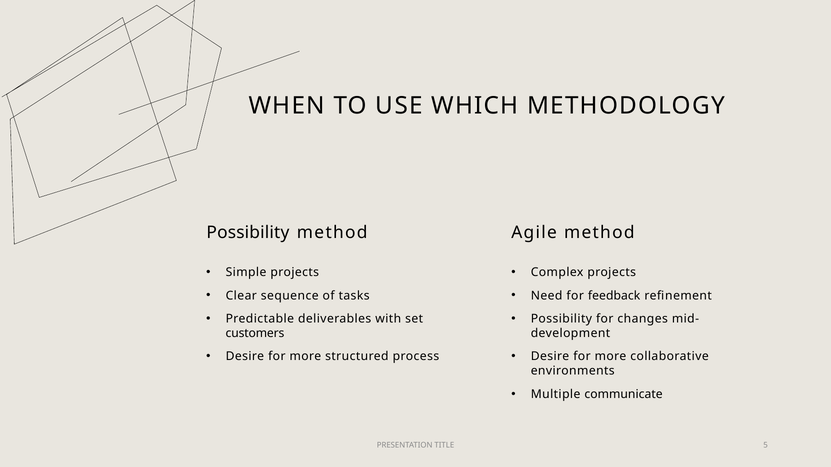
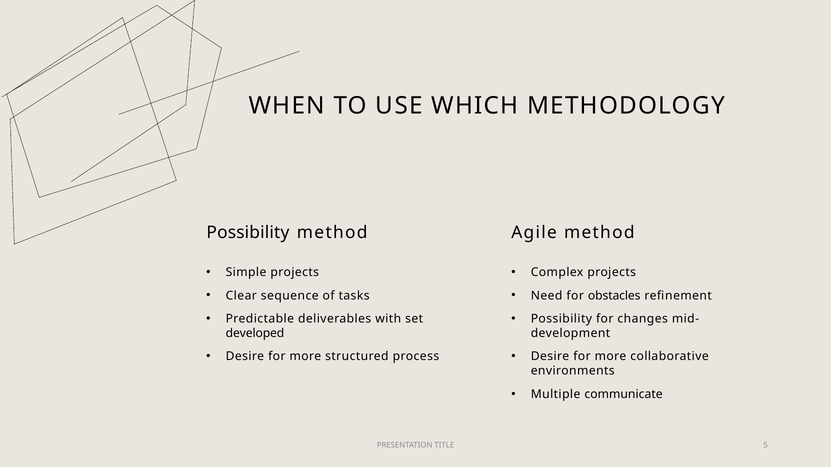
feedback: feedback -> obstacles (614, 296)
customers: customers -> developed (255, 334)
